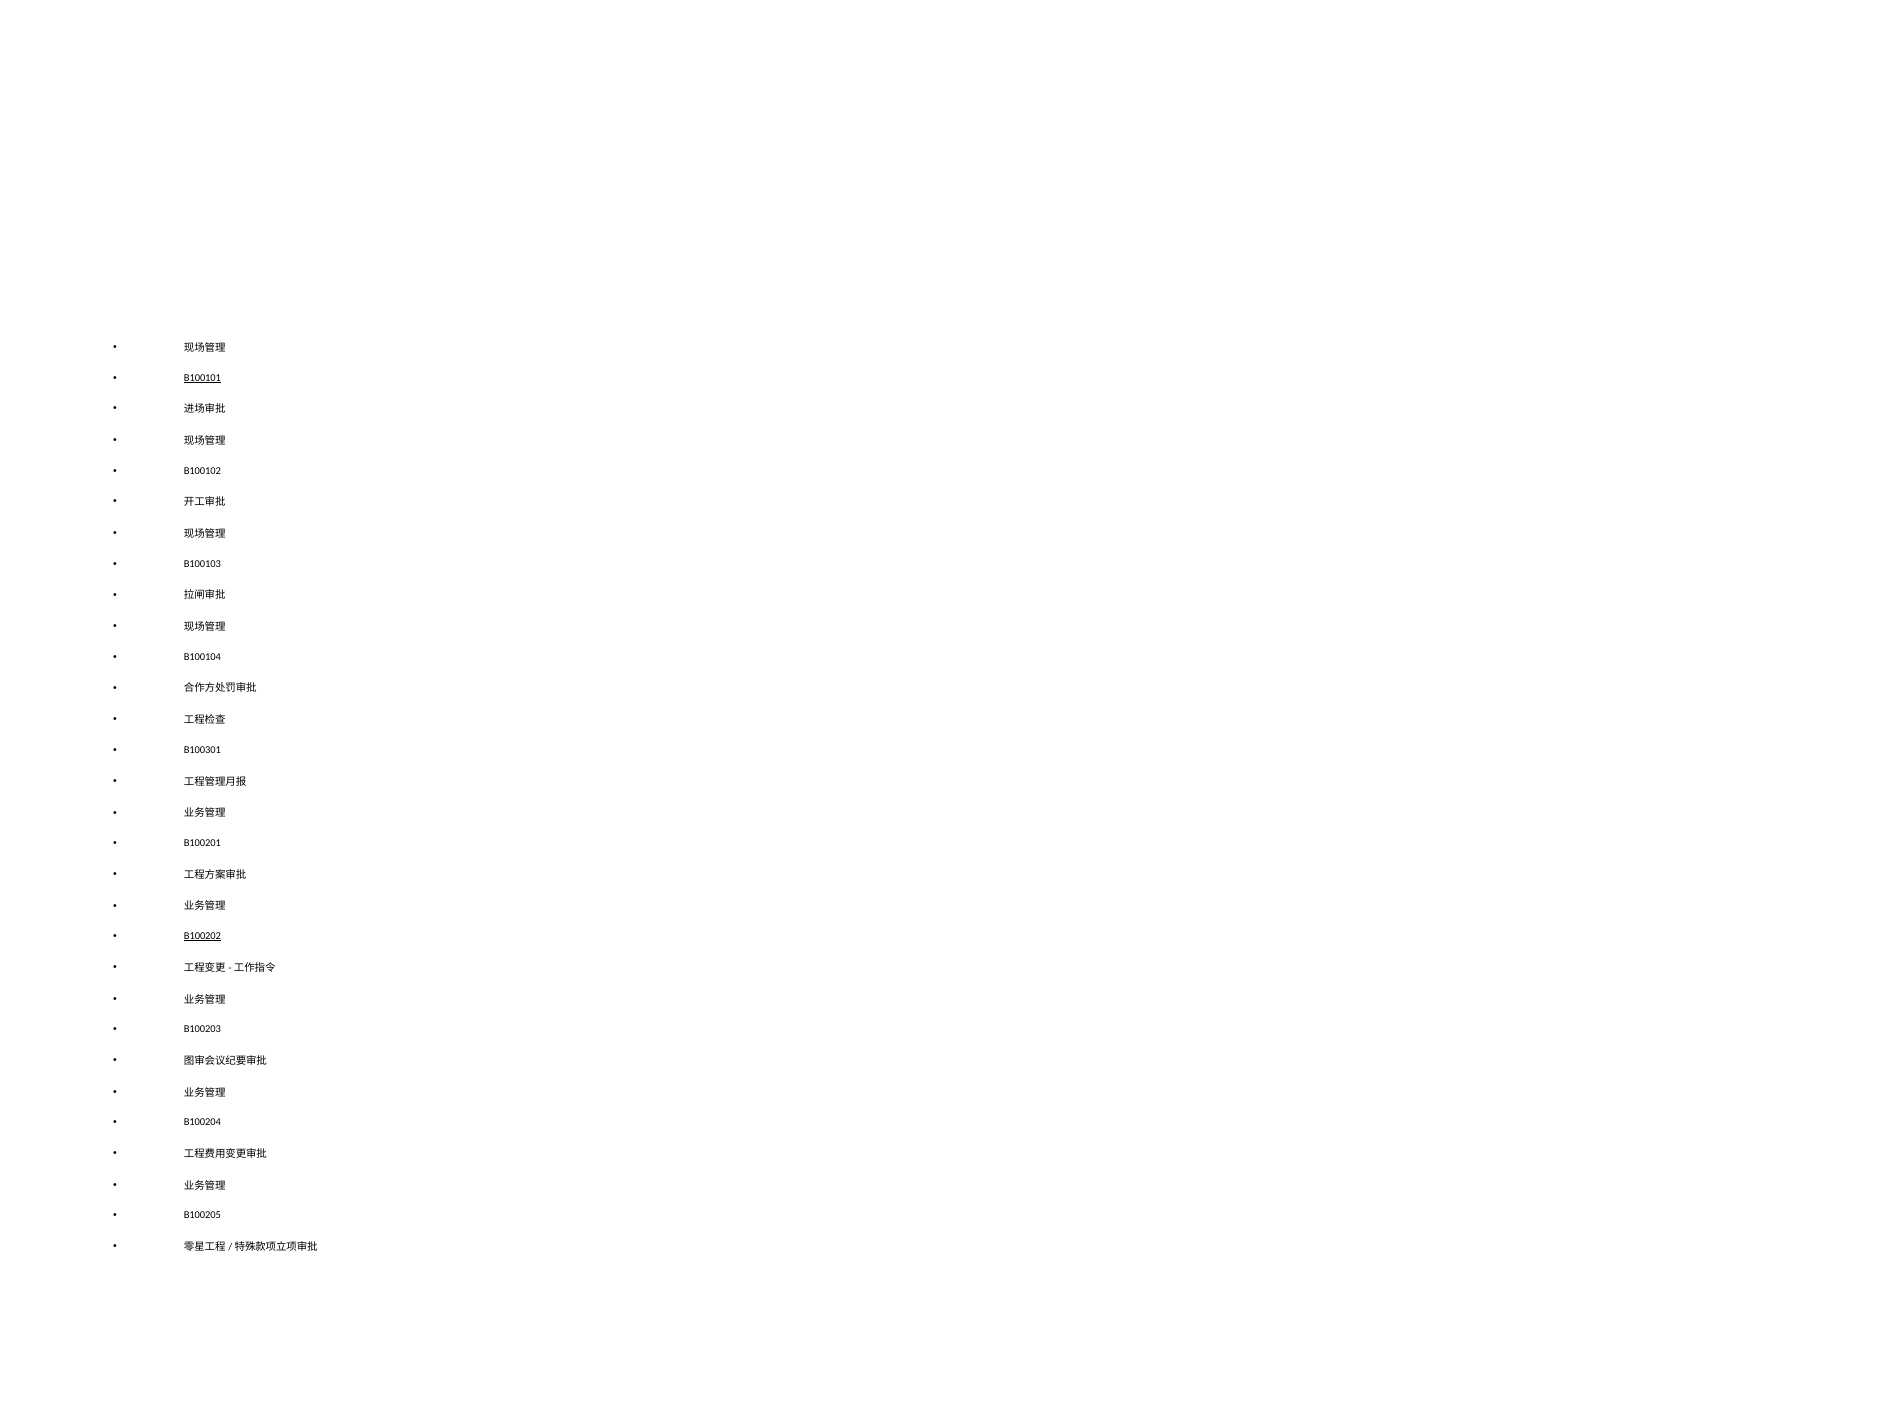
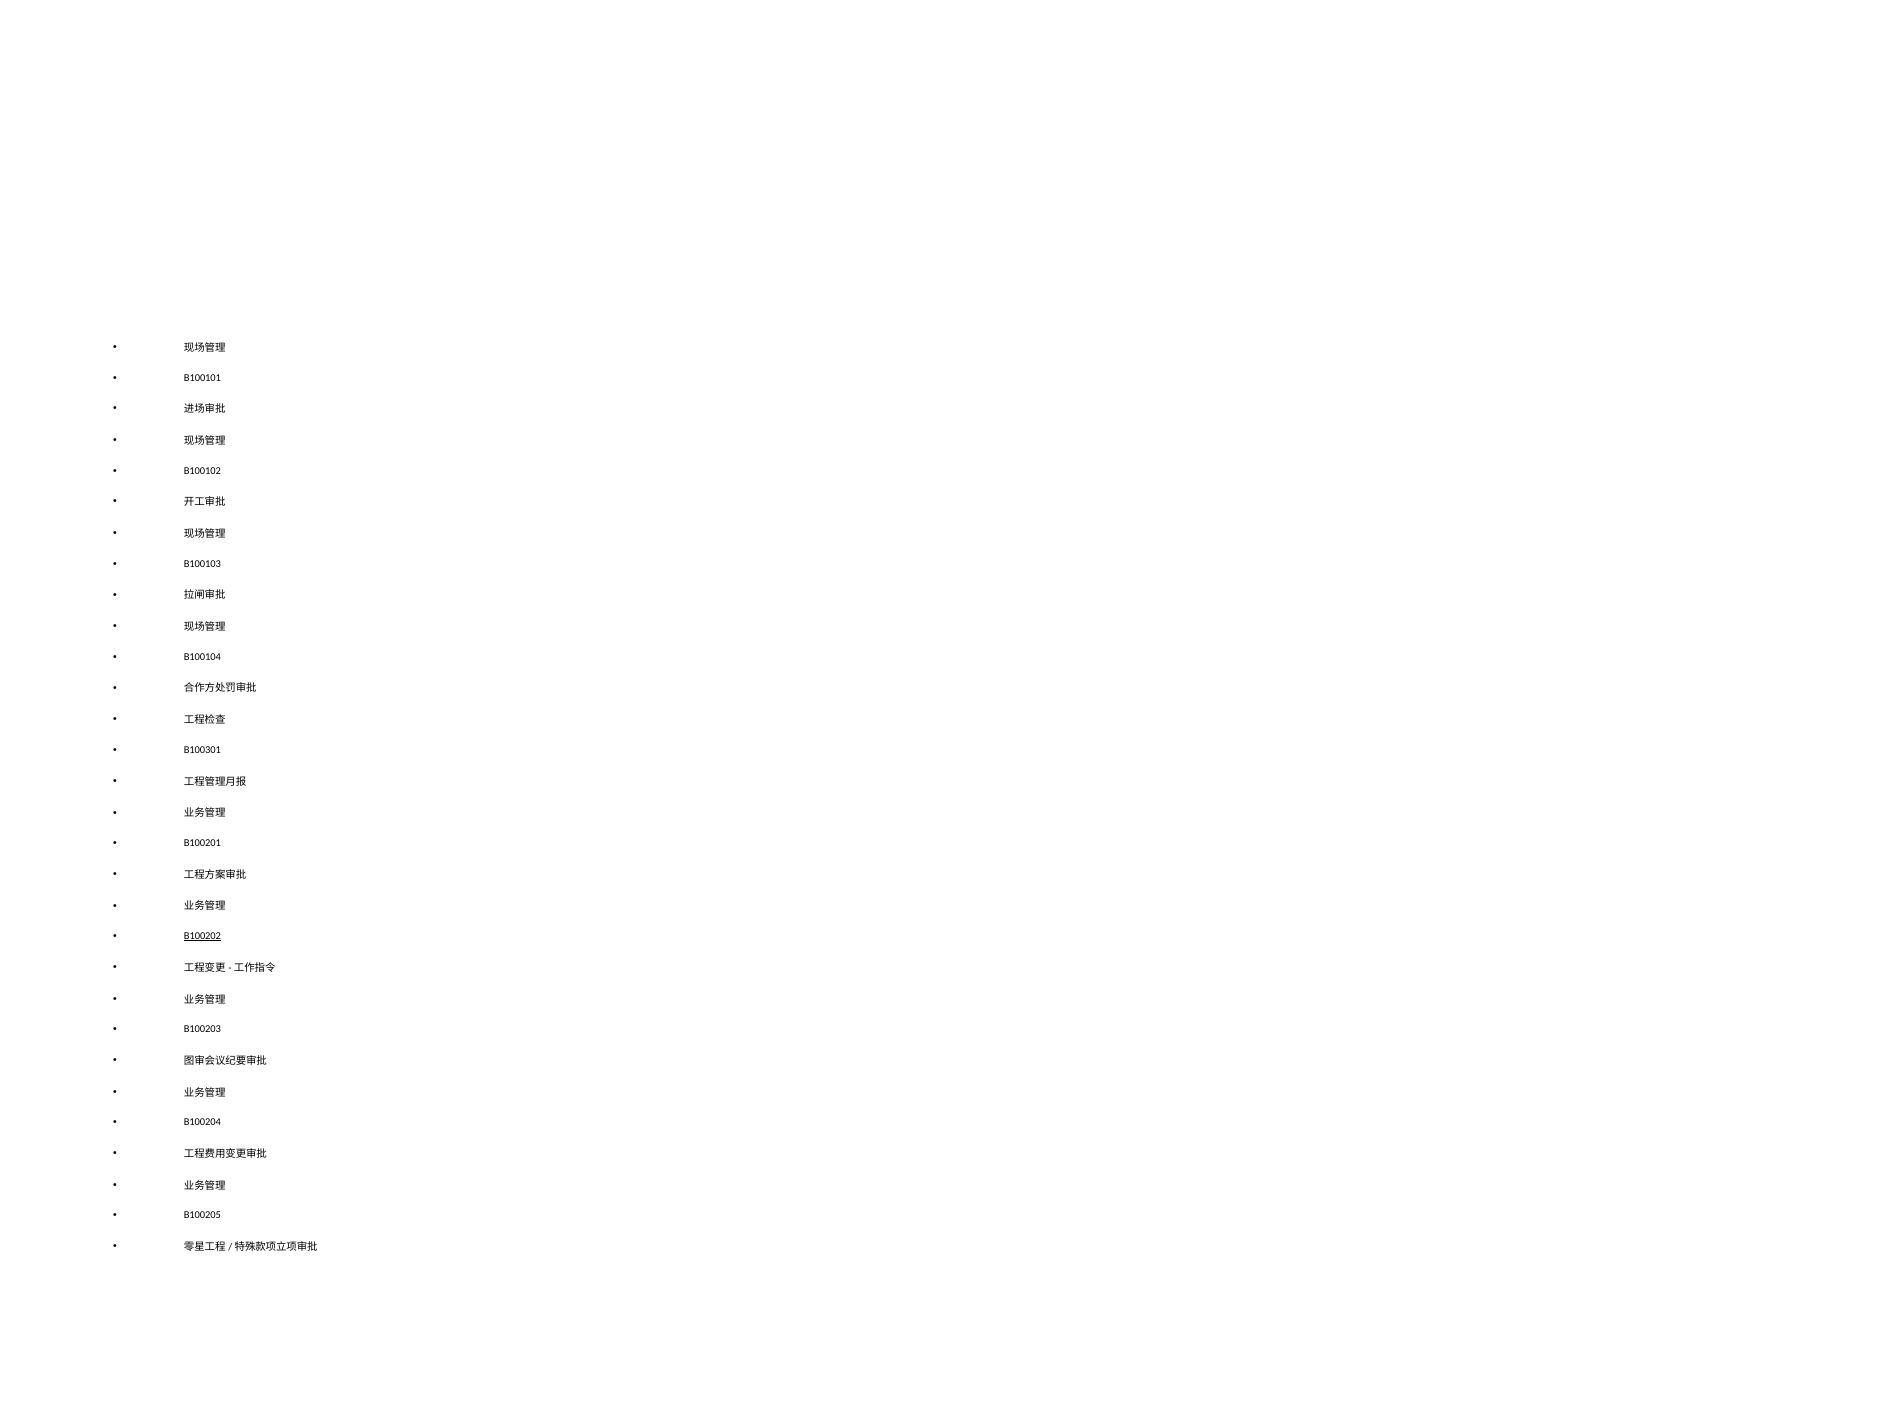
B100101 underline: present -> none (202, 378)
